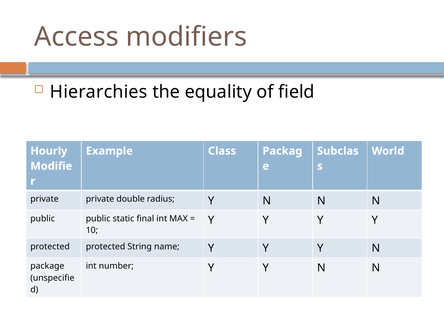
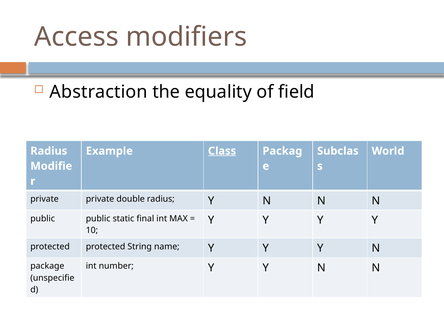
Hierarchies: Hierarchies -> Abstraction (99, 92)
Hourly: Hourly -> Radius (49, 151)
Class underline: none -> present (222, 151)
